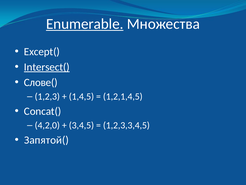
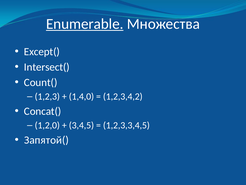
Intersect( underline: present -> none (47, 67)
Слове(: Слове( -> Count( (41, 82)
1,4,5: 1,4,5 -> 1,4,0 (81, 96)
1,2,1,4,5: 1,2,1,4,5 -> 1,2,3,4,2 (123, 96)
4,2,0: 4,2,0 -> 1,2,0 (47, 125)
